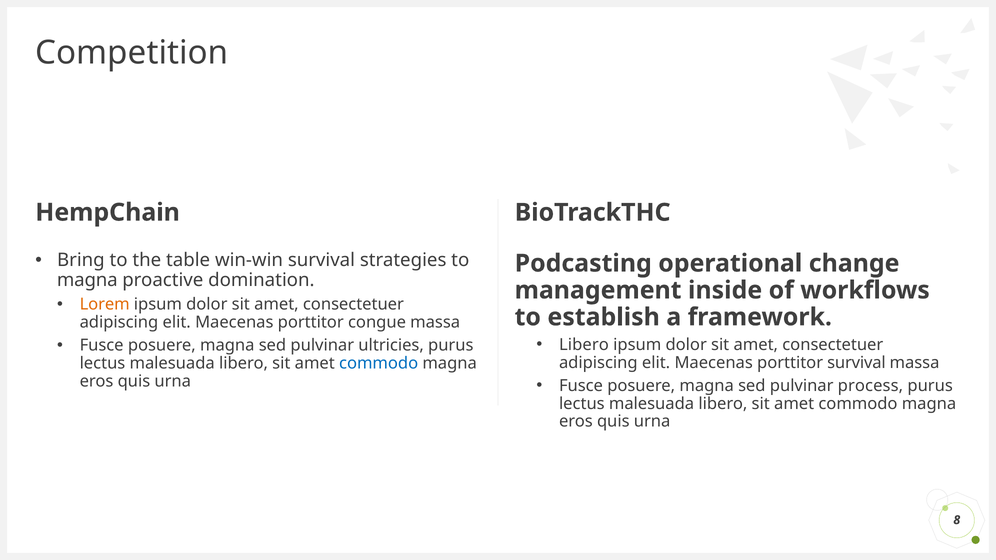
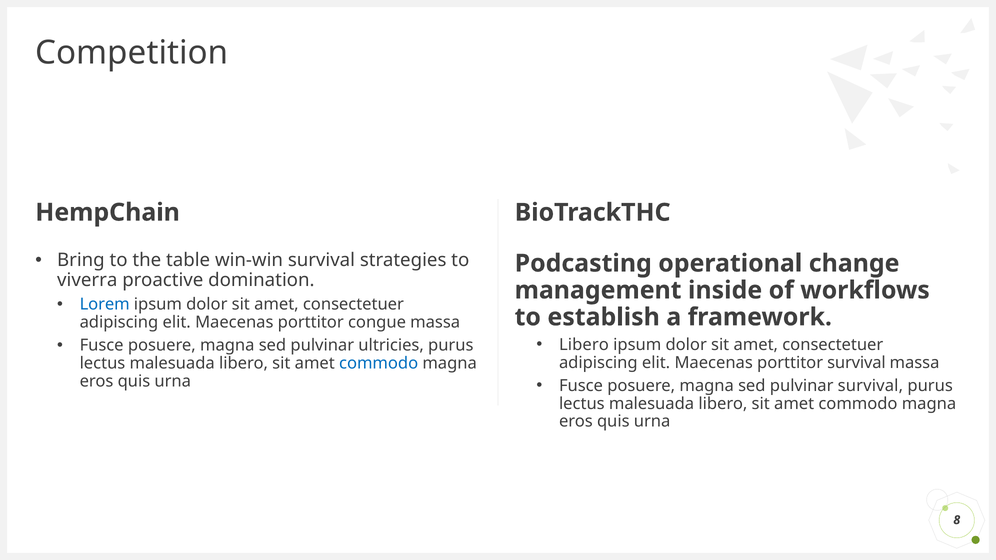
magna: magna -> viverra (87, 280)
Lorem colour: orange -> blue (105, 305)
pulvinar process: process -> survival (870, 386)
